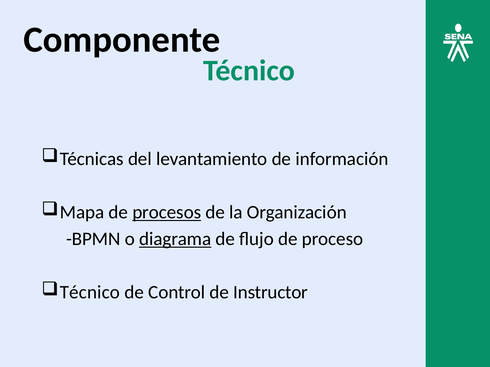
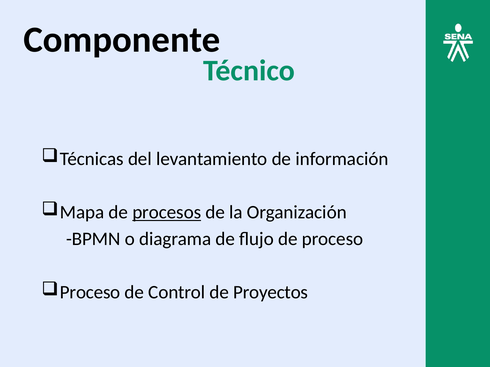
diagrama underline: present -> none (175, 239)
Técnico: Técnico -> Proceso (90, 293)
Instructor: Instructor -> Proyectos (271, 293)
